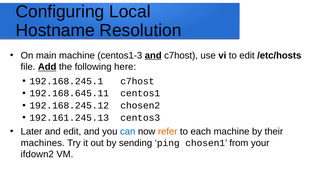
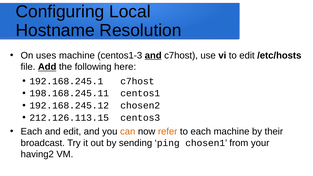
main: main -> uses (46, 55)
192.168.645.11: 192.168.645.11 -> 198.168.245.11 (69, 93)
192.161.245.13: 192.161.245.13 -> 212.126.113.15 (69, 118)
Later: Later -> Each (31, 132)
can colour: blue -> orange (128, 132)
machines: machines -> broadcast (43, 143)
ifdown2: ifdown2 -> having2 (37, 154)
